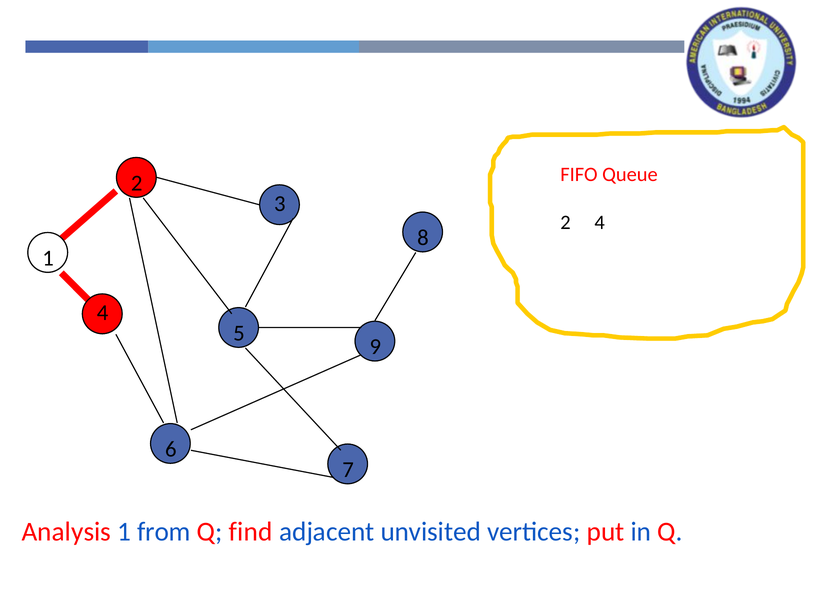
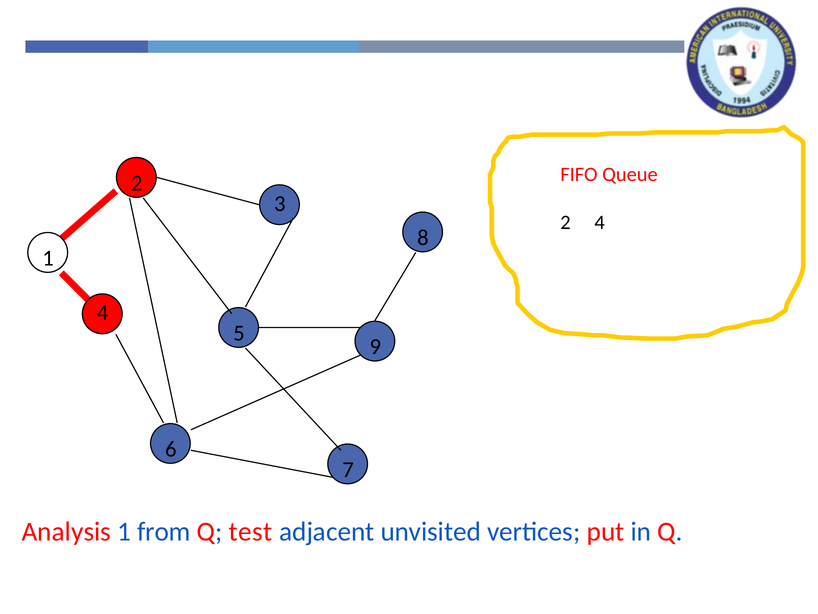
find: find -> test (251, 531)
